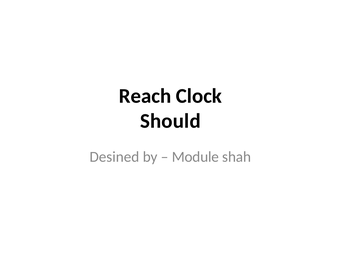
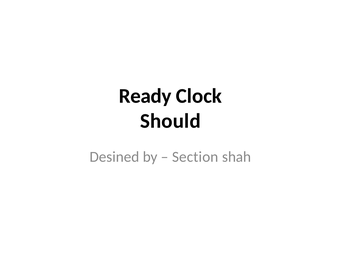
Reach: Reach -> Ready (145, 96)
Module: Module -> Section (195, 157)
